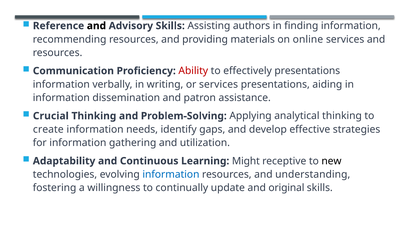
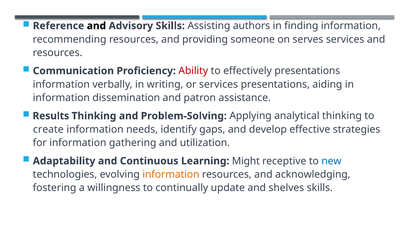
materials: materials -> someone (253, 39)
online: online -> serves (308, 39)
Crucial: Crucial -> Results (51, 116)
new colour: black -> blue (331, 161)
information colour: blue -> orange (171, 175)
understanding: understanding -> acknowledging (313, 175)
original: original -> shelves (286, 188)
